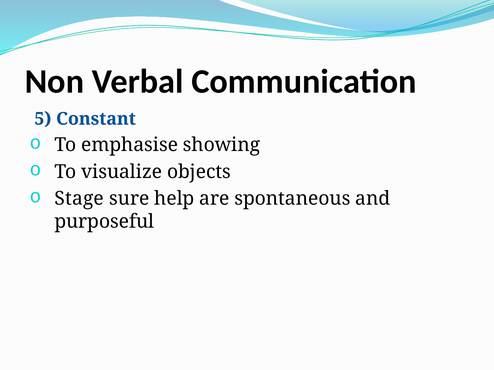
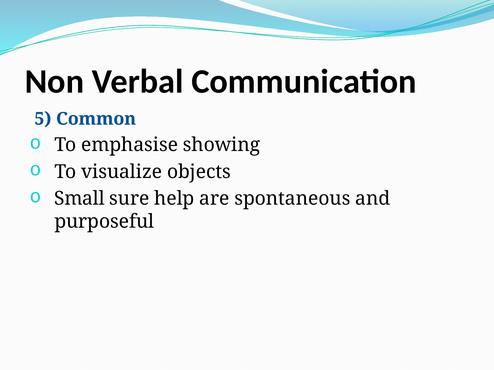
Constant: Constant -> Common (96, 119)
Stage: Stage -> Small (79, 199)
